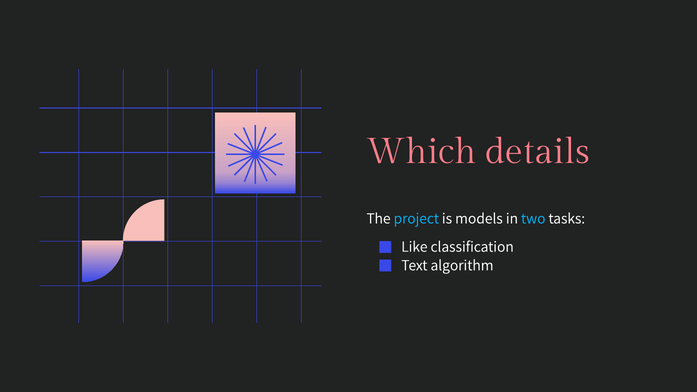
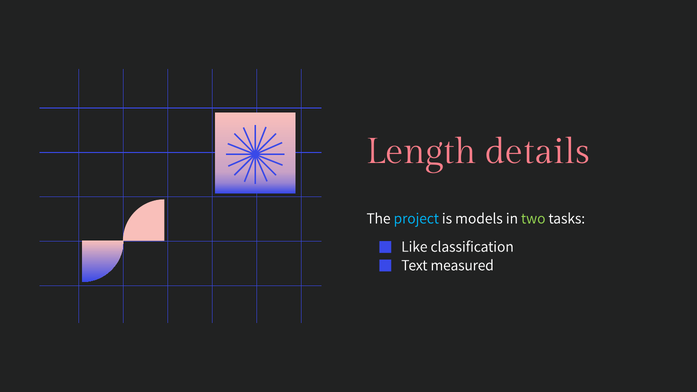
Which: Which -> Length (422, 152)
two colour: light blue -> light green (533, 218)
algorithm: algorithm -> measured (462, 265)
